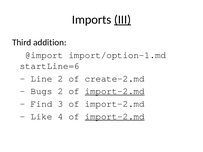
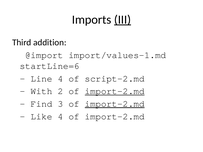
import/option-1.md: import/option-1.md -> import/values-1.md (117, 55)
Line 2: 2 -> 4 (60, 79)
create-2.md: create-2.md -> script-2.md (115, 79)
Bugs: Bugs -> With (41, 91)
import-2.md underline: none -> present (115, 104)
import-2.md underline: present -> none (115, 117)
